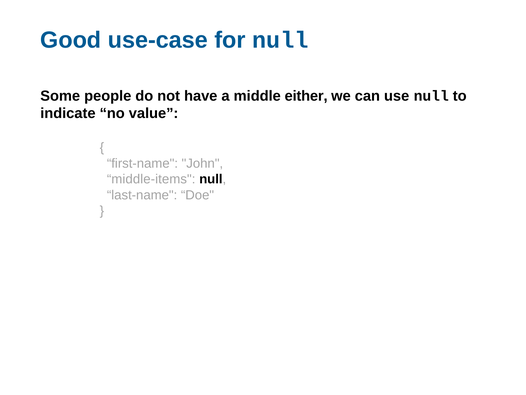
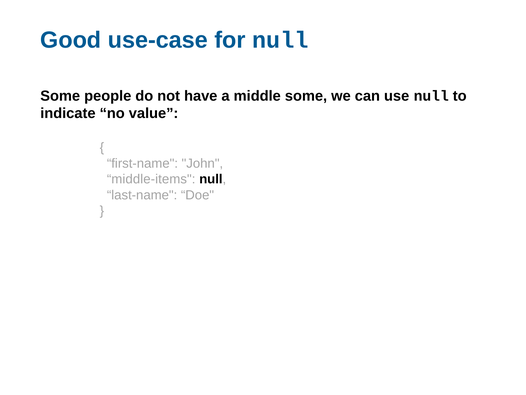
middle either: either -> some (306, 96)
